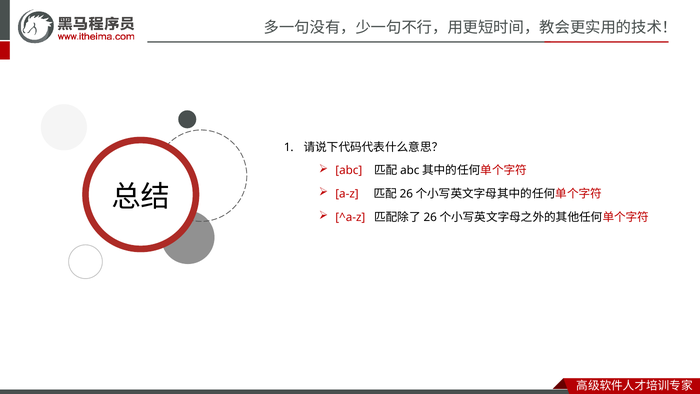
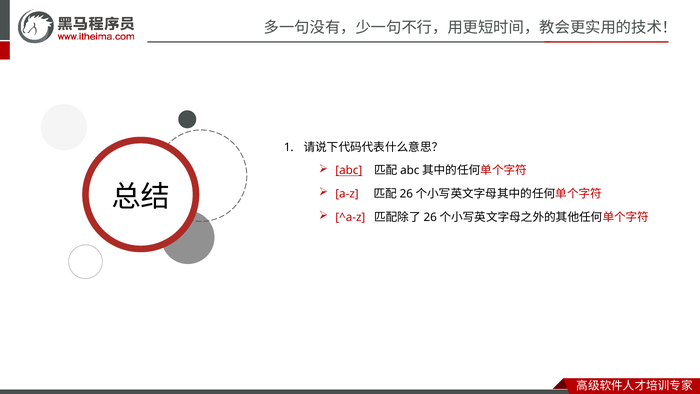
abc underline: none -> present (349, 171)
